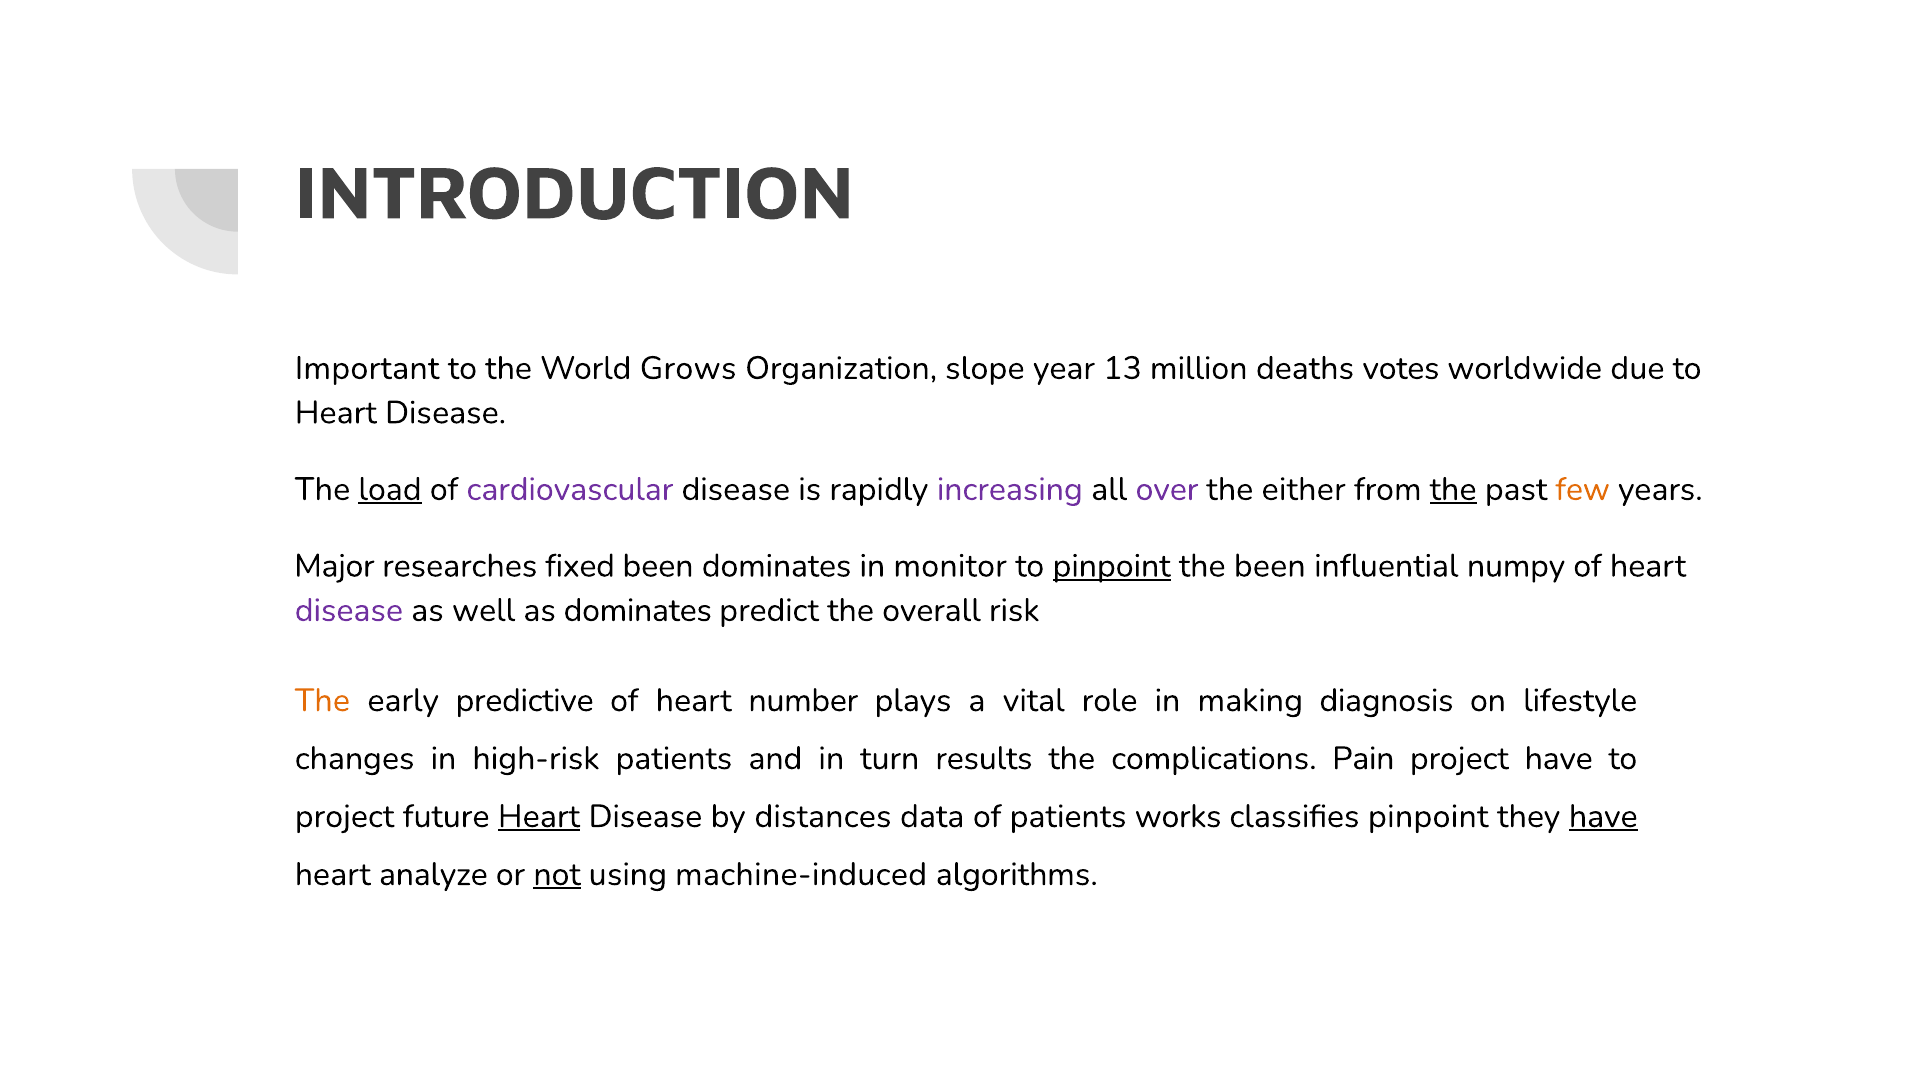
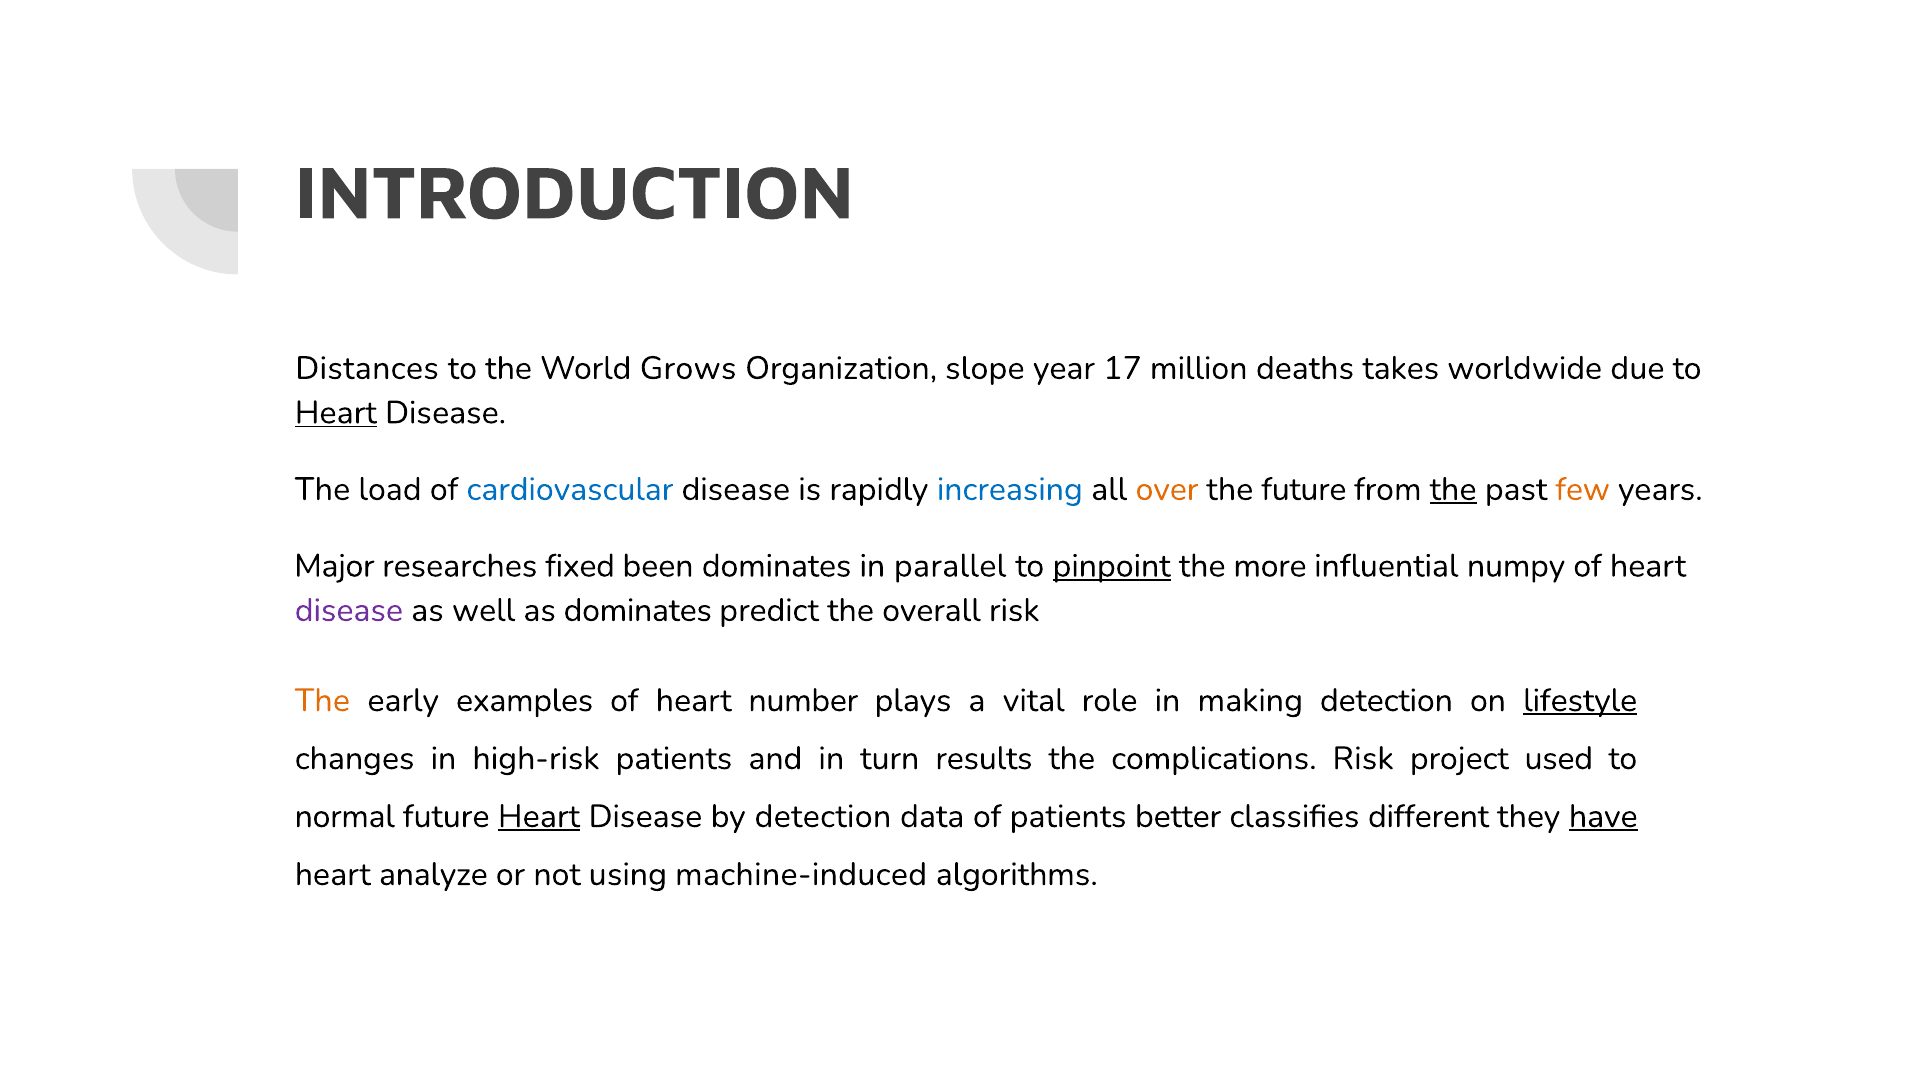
Important: Important -> Distances (367, 368)
13: 13 -> 17 (1123, 368)
votes: votes -> takes (1401, 368)
Heart underline: none -> present (336, 413)
load underline: present -> none (390, 489)
cardiovascular colour: purple -> blue (570, 489)
increasing colour: purple -> blue (1010, 489)
over colour: purple -> orange (1167, 489)
the either: either -> future (1304, 489)
monitor: monitor -> parallel (950, 566)
the been: been -> more (1270, 566)
predictive: predictive -> examples (525, 700)
making diagnosis: diagnosis -> detection (1386, 700)
lifestyle underline: none -> present (1580, 700)
complications Pain: Pain -> Risk (1363, 758)
project have: have -> used (1559, 758)
project: project -> normal (345, 816)
by distances: distances -> detection (823, 816)
works: works -> better (1178, 816)
classifies pinpoint: pinpoint -> different (1429, 816)
not underline: present -> none (557, 874)
